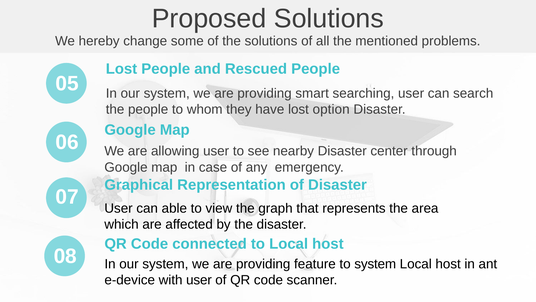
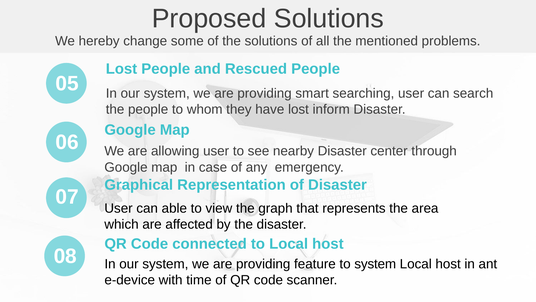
option: option -> inform (331, 109)
with user: user -> time (199, 280)
